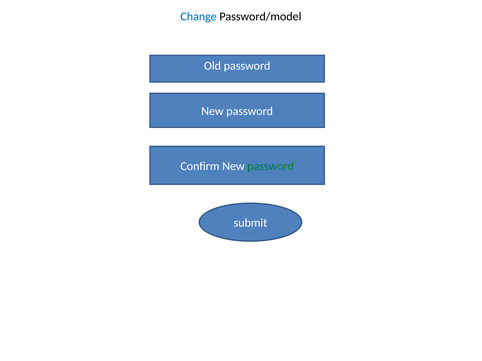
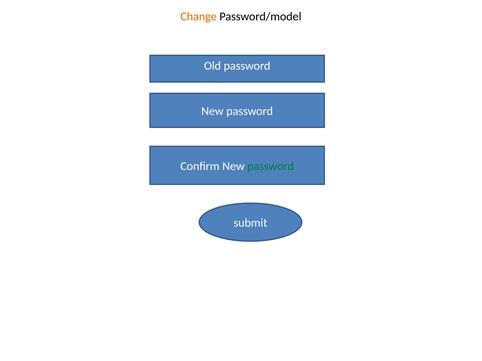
Change colour: blue -> orange (199, 17)
